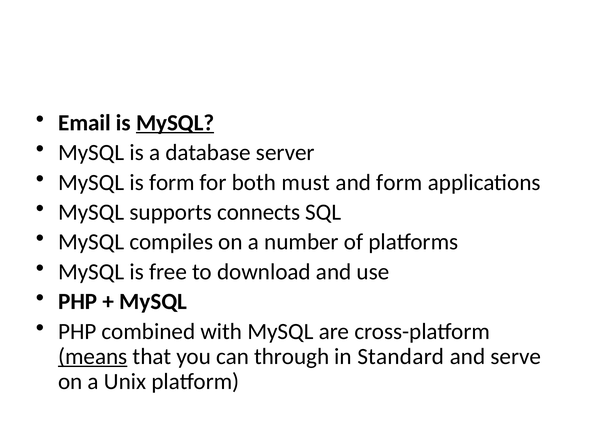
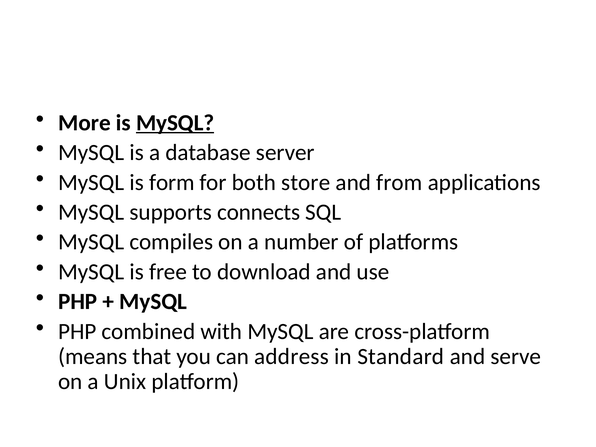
Email: Email -> More (84, 123)
must: must -> store (306, 182)
and form: form -> from (399, 182)
means underline: present -> none (93, 356)
through: through -> address (292, 356)
